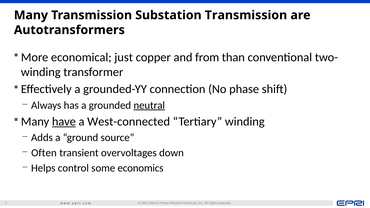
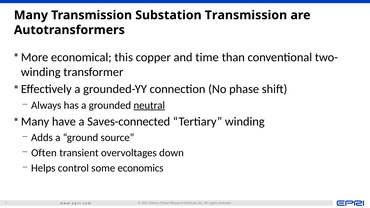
just: just -> this (124, 57)
from: from -> time (207, 57)
have underline: present -> none (64, 122)
West-connected: West-connected -> Saves-connected (129, 122)
